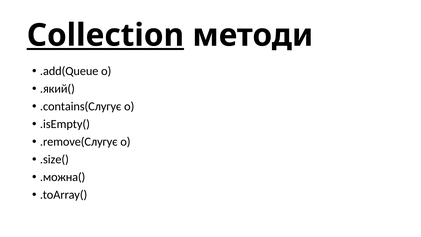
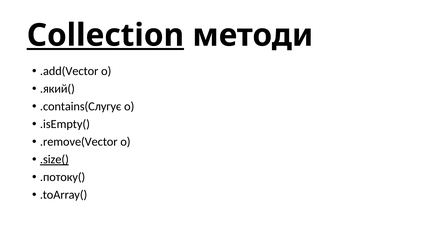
.add(Queue: .add(Queue -> .add(Vector (69, 71)
.remove(Слугує: .remove(Слугує -> .remove(Vector (79, 142)
.size( underline: none -> present (54, 159)
.можна(: .можна( -> .потоку( (63, 177)
